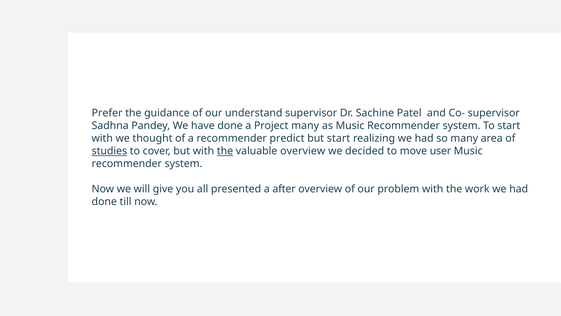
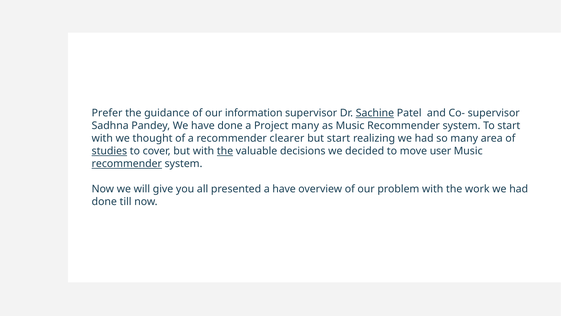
understand: understand -> information (254, 113)
Sachine underline: none -> present (375, 113)
predict: predict -> clearer (287, 138)
valuable overview: overview -> decisions (303, 151)
recommender underline: none -> present (127, 163)
a after: after -> have (284, 189)
